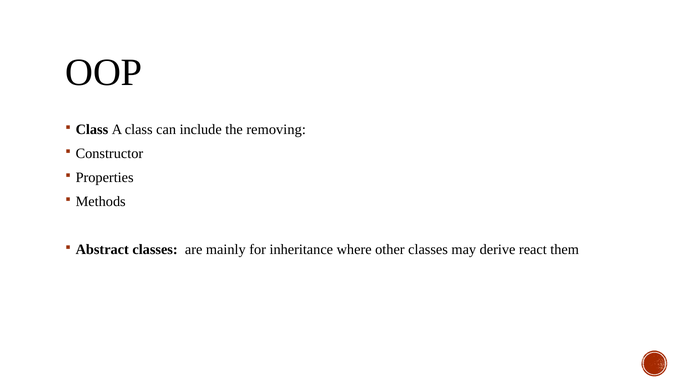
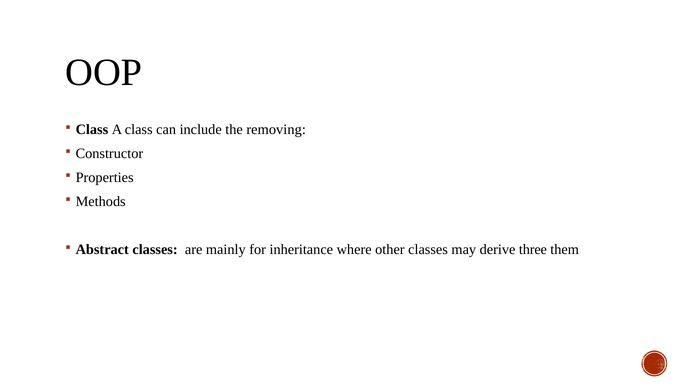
react: react -> three (533, 250)
